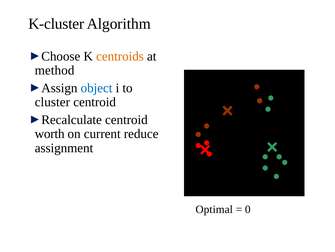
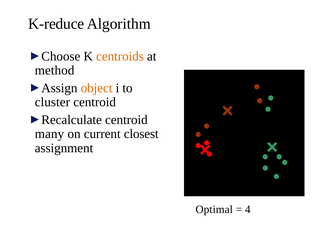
K-cluster: K-cluster -> K-reduce (56, 24)
object colour: blue -> orange (97, 88)
worth: worth -> many (49, 133)
reduce: reduce -> closest (141, 133)
0: 0 -> 4 (248, 209)
